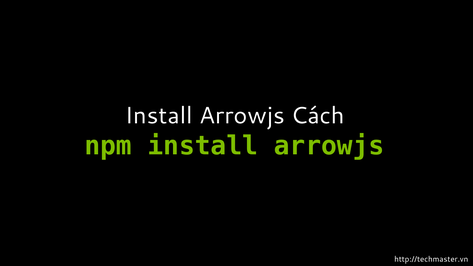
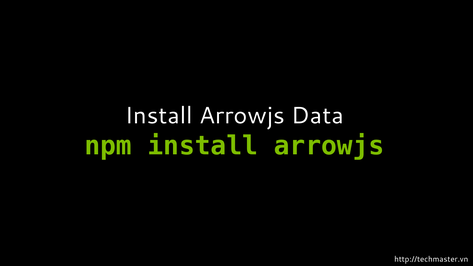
Cách: Cách -> Data (318, 116)
